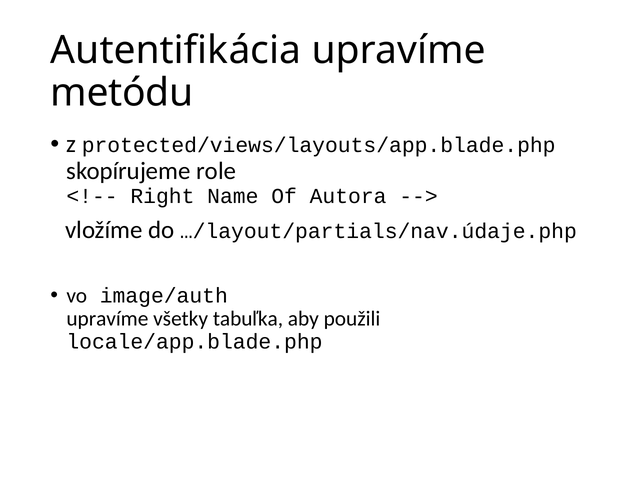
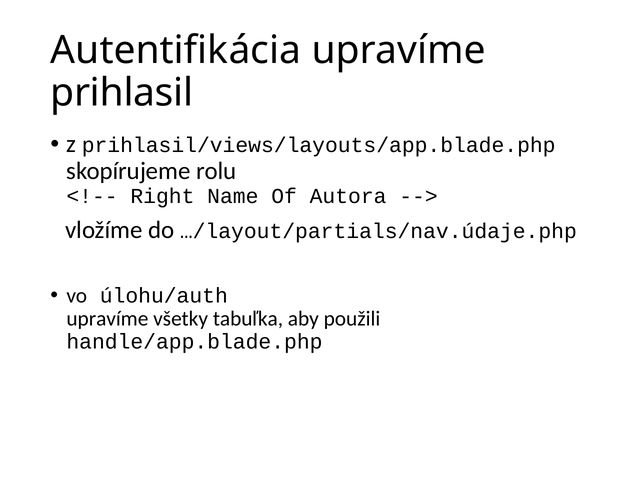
metódu: metódu -> prihlasil (122, 93)
protected/views/layouts/app.blade.php: protected/views/layouts/app.blade.php -> prihlasil/views/layouts/app.blade.php (319, 145)
role: role -> rolu (216, 171)
image/auth: image/auth -> úlohu/auth (164, 296)
locale/app.blade.php: locale/app.blade.php -> handle/app.blade.php (194, 342)
